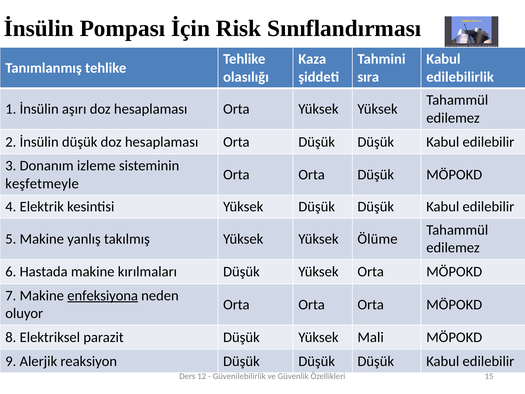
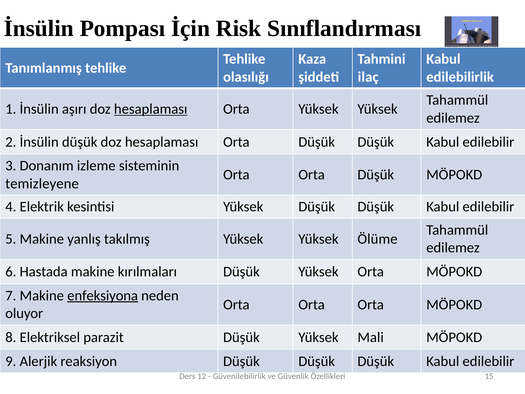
sıra: sıra -> ilaç (368, 77)
hesaplaması underline: none -> present (151, 109)
keşfetmeyle: keşfetmeyle -> temizleyene (42, 184)
